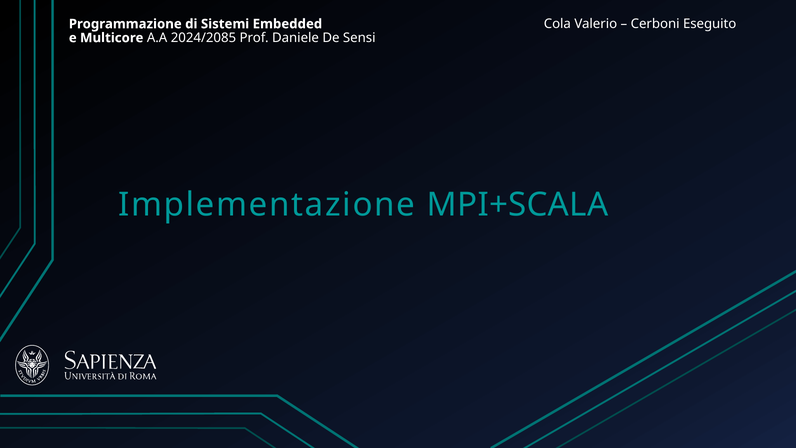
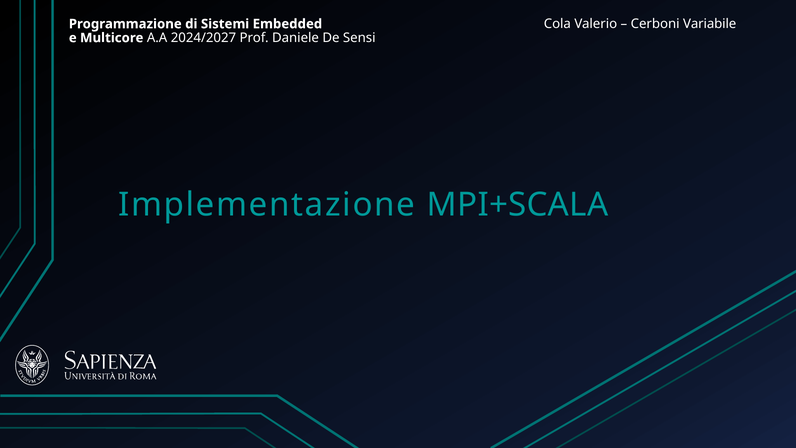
Eseguito: Eseguito -> Variabile (710, 24)
2024/2085: 2024/2085 -> 2024/2027 (203, 38)
